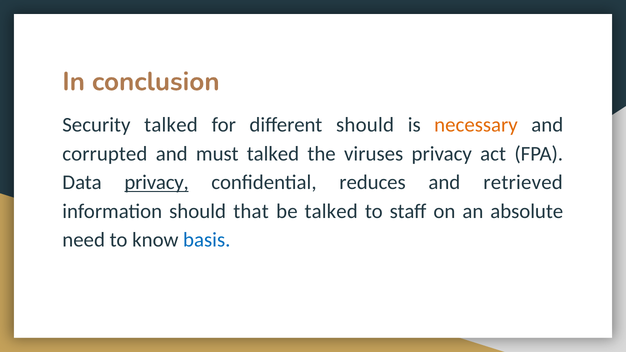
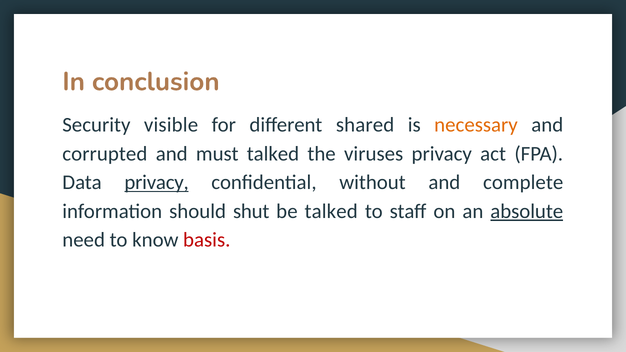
Security talked: talked -> visible (171, 125)
different should: should -> shared (365, 125)
reduces: reduces -> without (373, 183)
retrieved: retrieved -> complete (523, 183)
that: that -> shut (251, 211)
absolute underline: none -> present (527, 211)
basis colour: blue -> red (207, 240)
